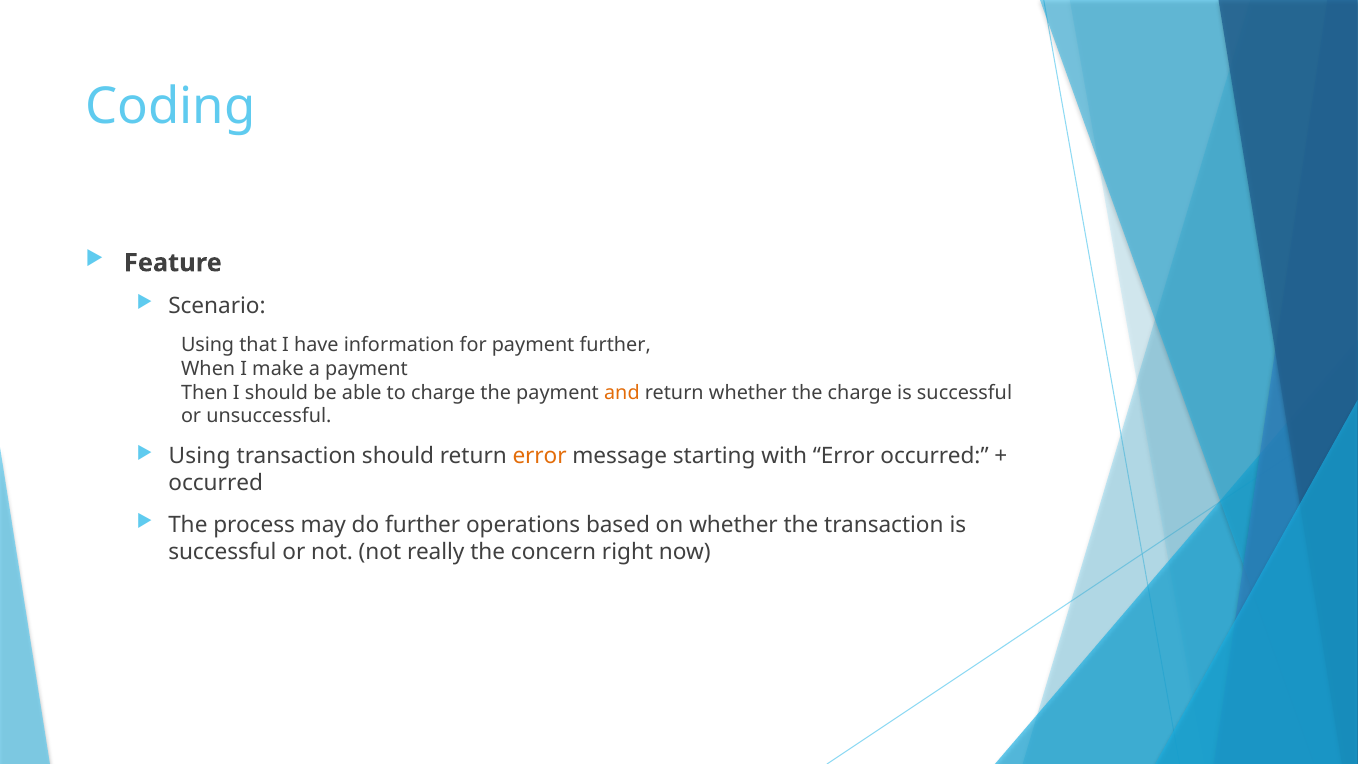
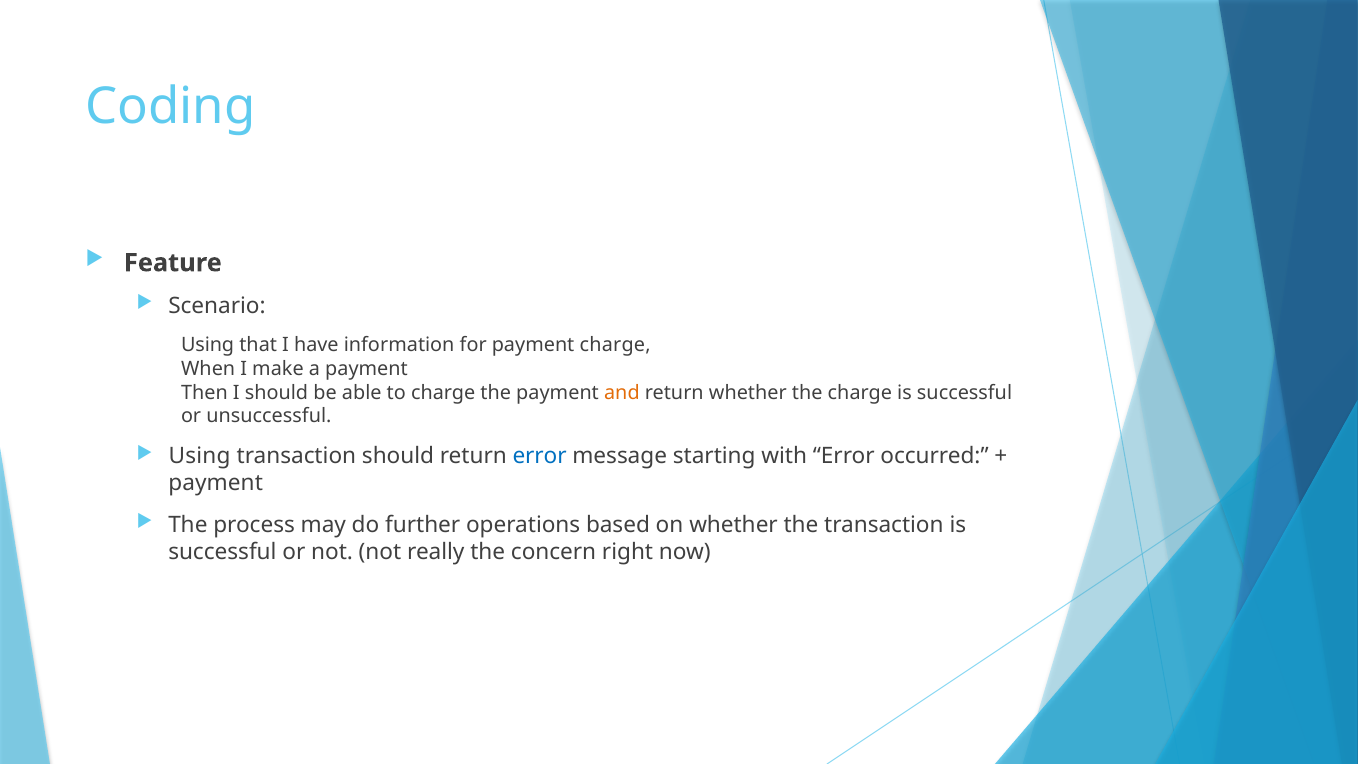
payment further: further -> charge (615, 345)
error colour: orange -> blue (540, 456)
occurred: occurred -> payment (216, 483)
